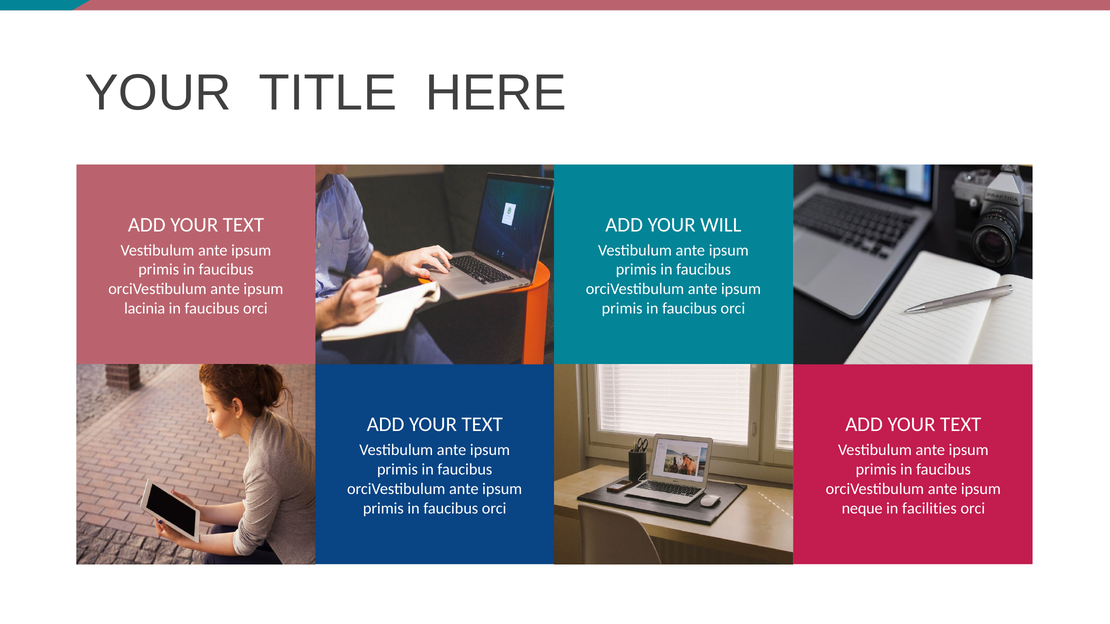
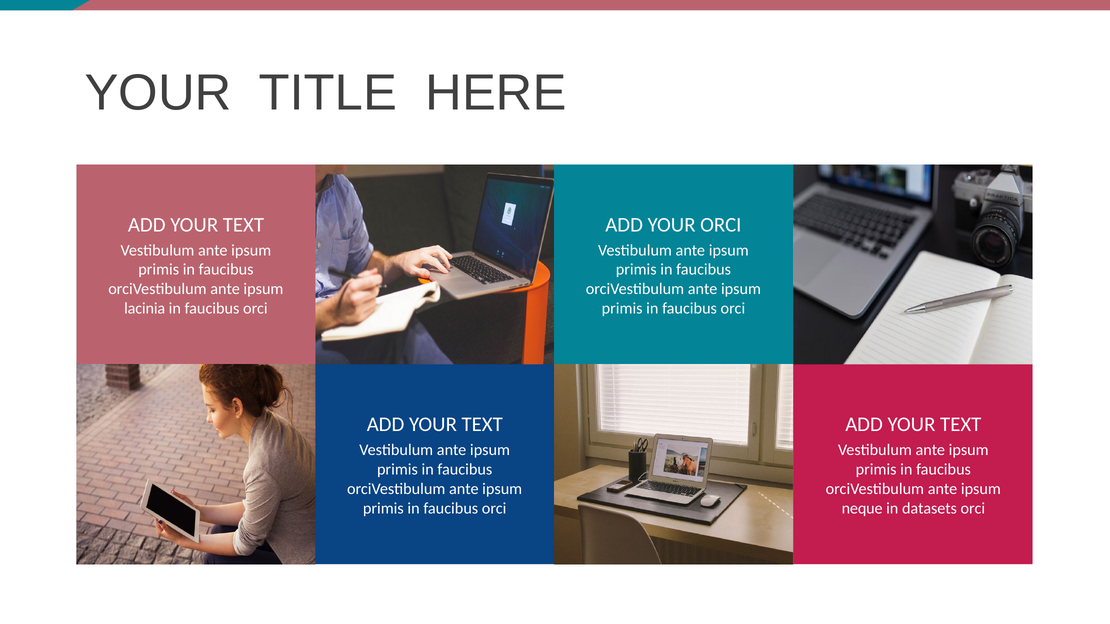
YOUR WILL: WILL -> ORCI (721, 225)
facilities: facilities -> datasets (930, 509)
